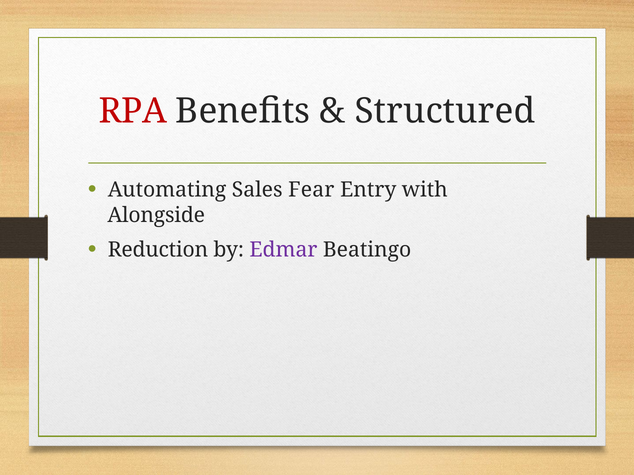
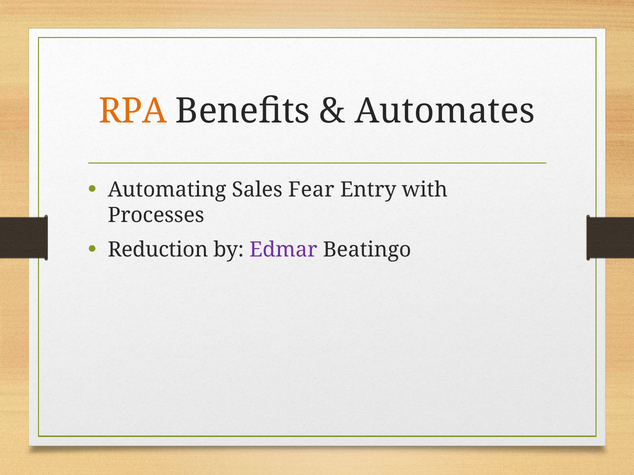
RPA colour: red -> orange (133, 111)
Structured: Structured -> Automates (445, 111)
Alongside: Alongside -> Processes (156, 215)
